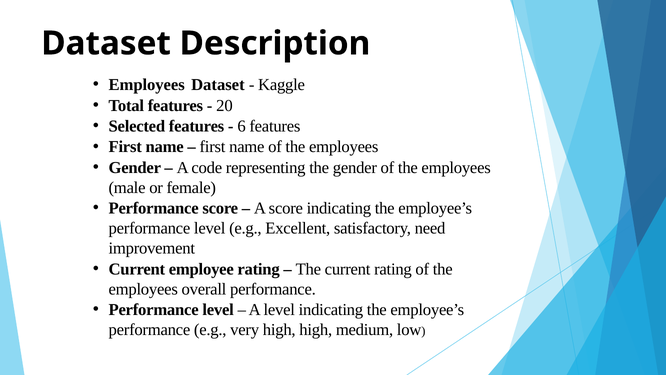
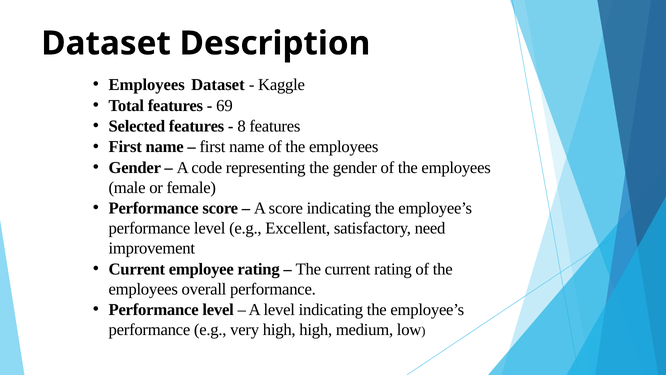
20: 20 -> 69 (224, 105)
6: 6 -> 8 (242, 126)
